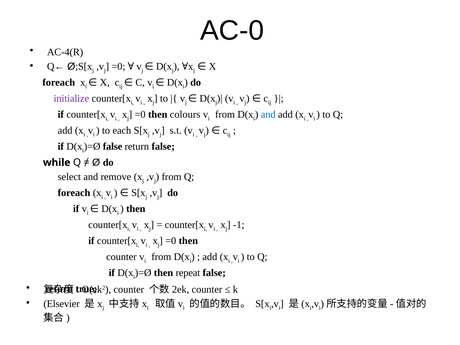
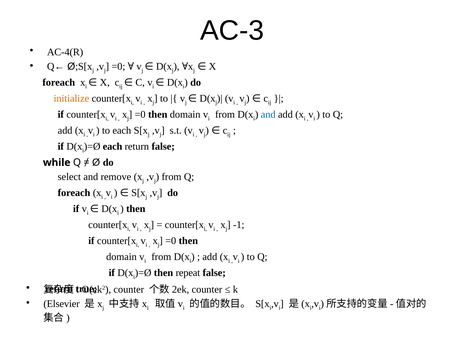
AC-0: AC-0 -> AC-3 (232, 31)
initialize colour: purple -> orange (71, 99)
colours: colours -> domain (185, 115)
false: false -> each (113, 147)
counter: counter -> domain (121, 257)
